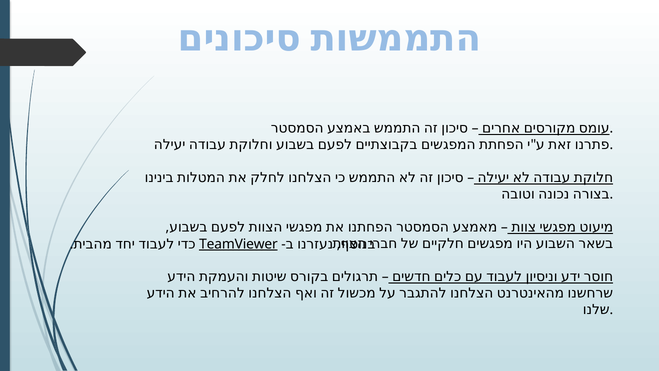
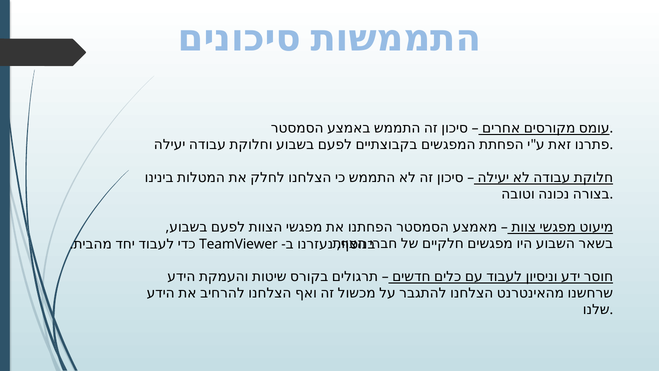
TeamViewer underline: present -> none (238, 244)
